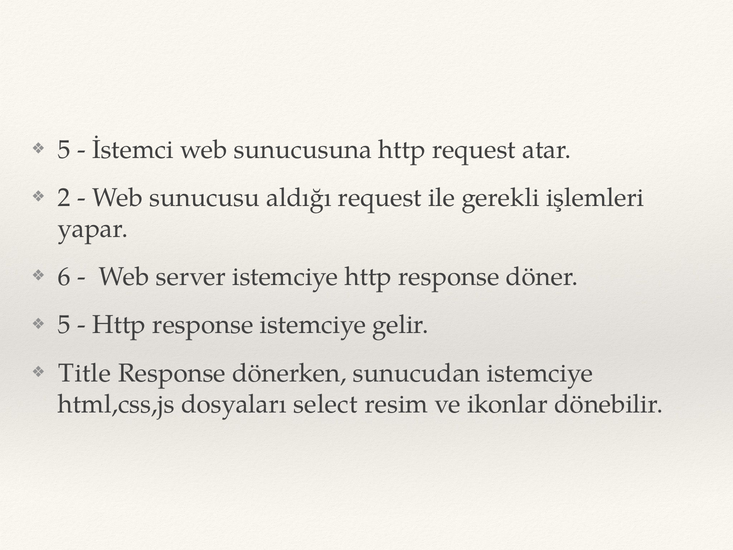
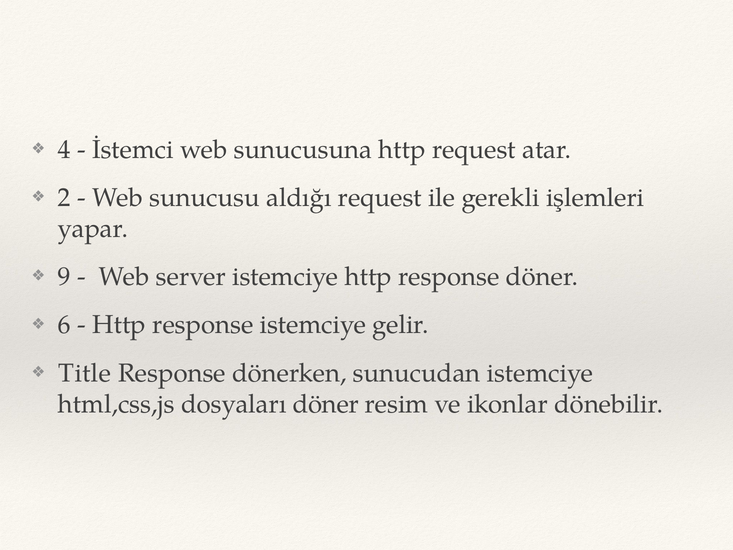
5: 5 -> 4 (64, 150)
6: 6 -> 9 (64, 277)
5: 5 -> 6 (64, 325)
dosyaları select: select -> döner (326, 404)
